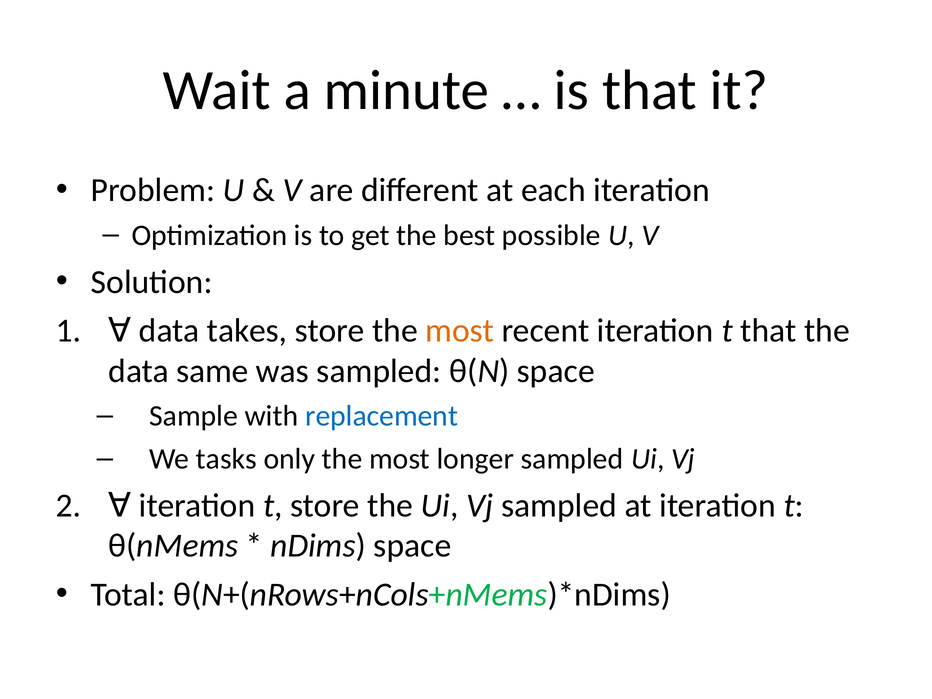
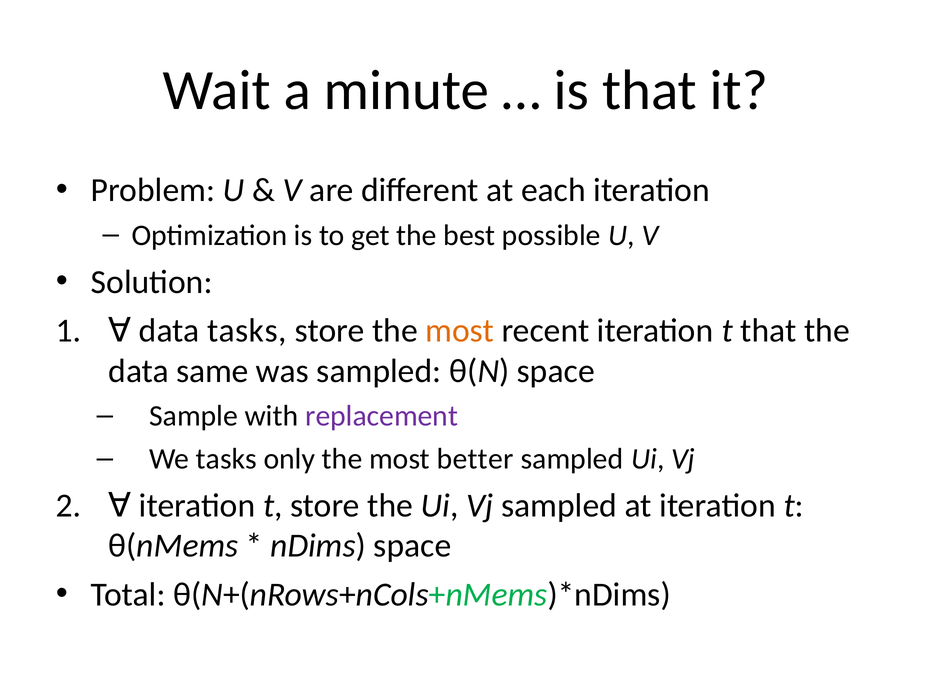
takes: takes -> tasks (247, 331)
replacement colour: blue -> purple (382, 416)
longer: longer -> better (475, 459)
